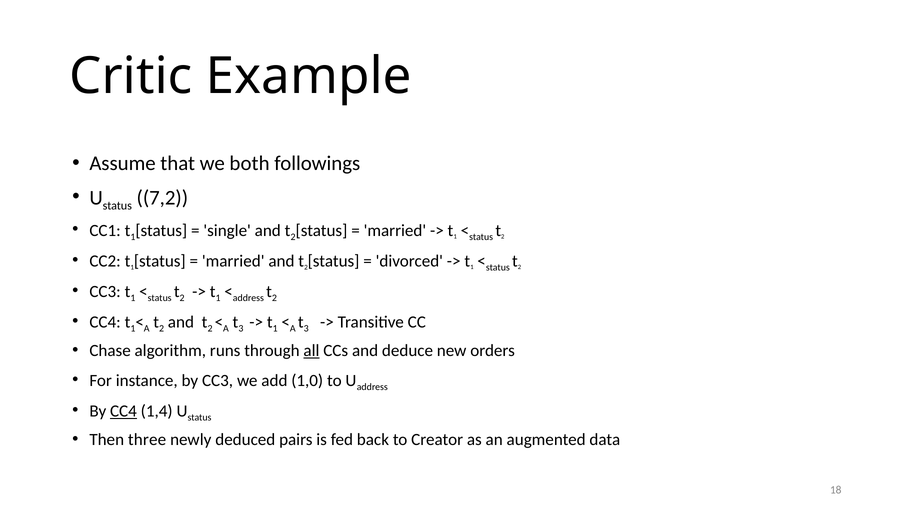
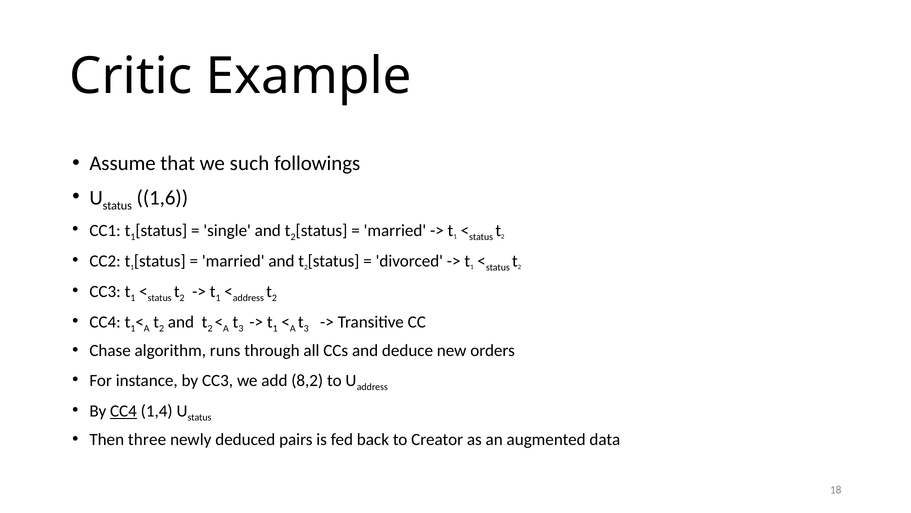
both: both -> such (249, 163)
7,2: 7,2 -> 1,6 (162, 198)
all underline: present -> none (311, 350)
1,0: 1,0 -> 8,2 (307, 380)
